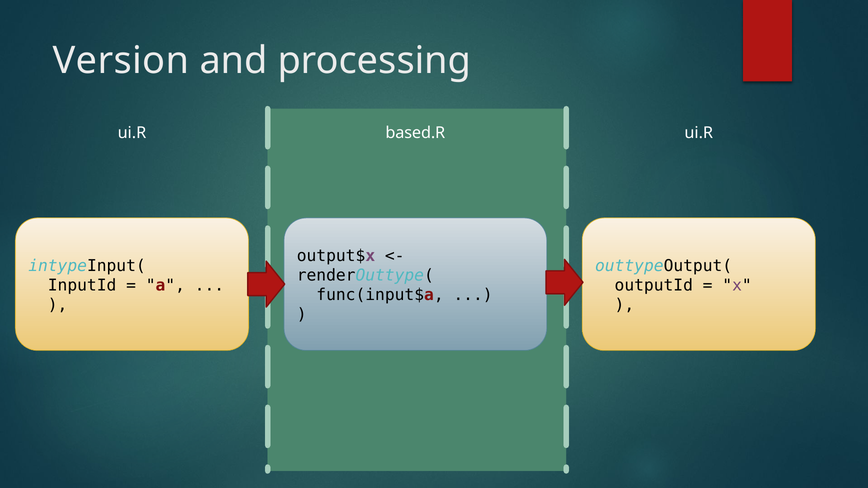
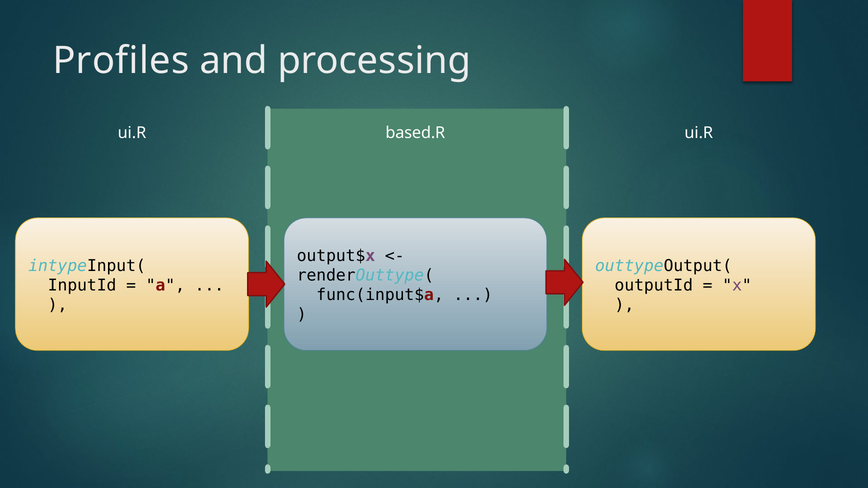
Version: Version -> Profiles (121, 61)
